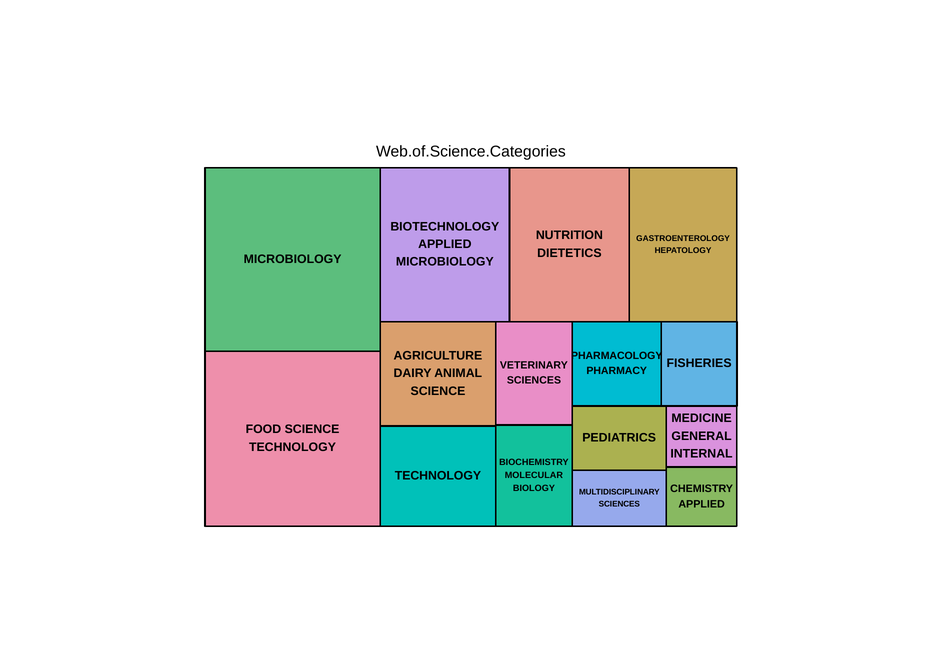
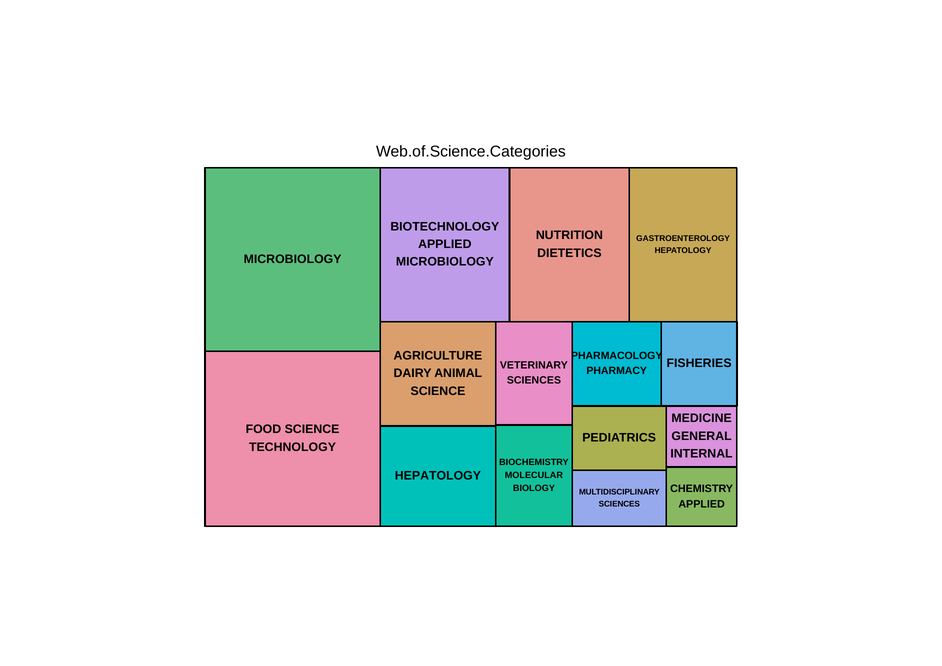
TECHNOLOGY: TECHNOLOGY -> HEPATOLOGY (438, 476)
